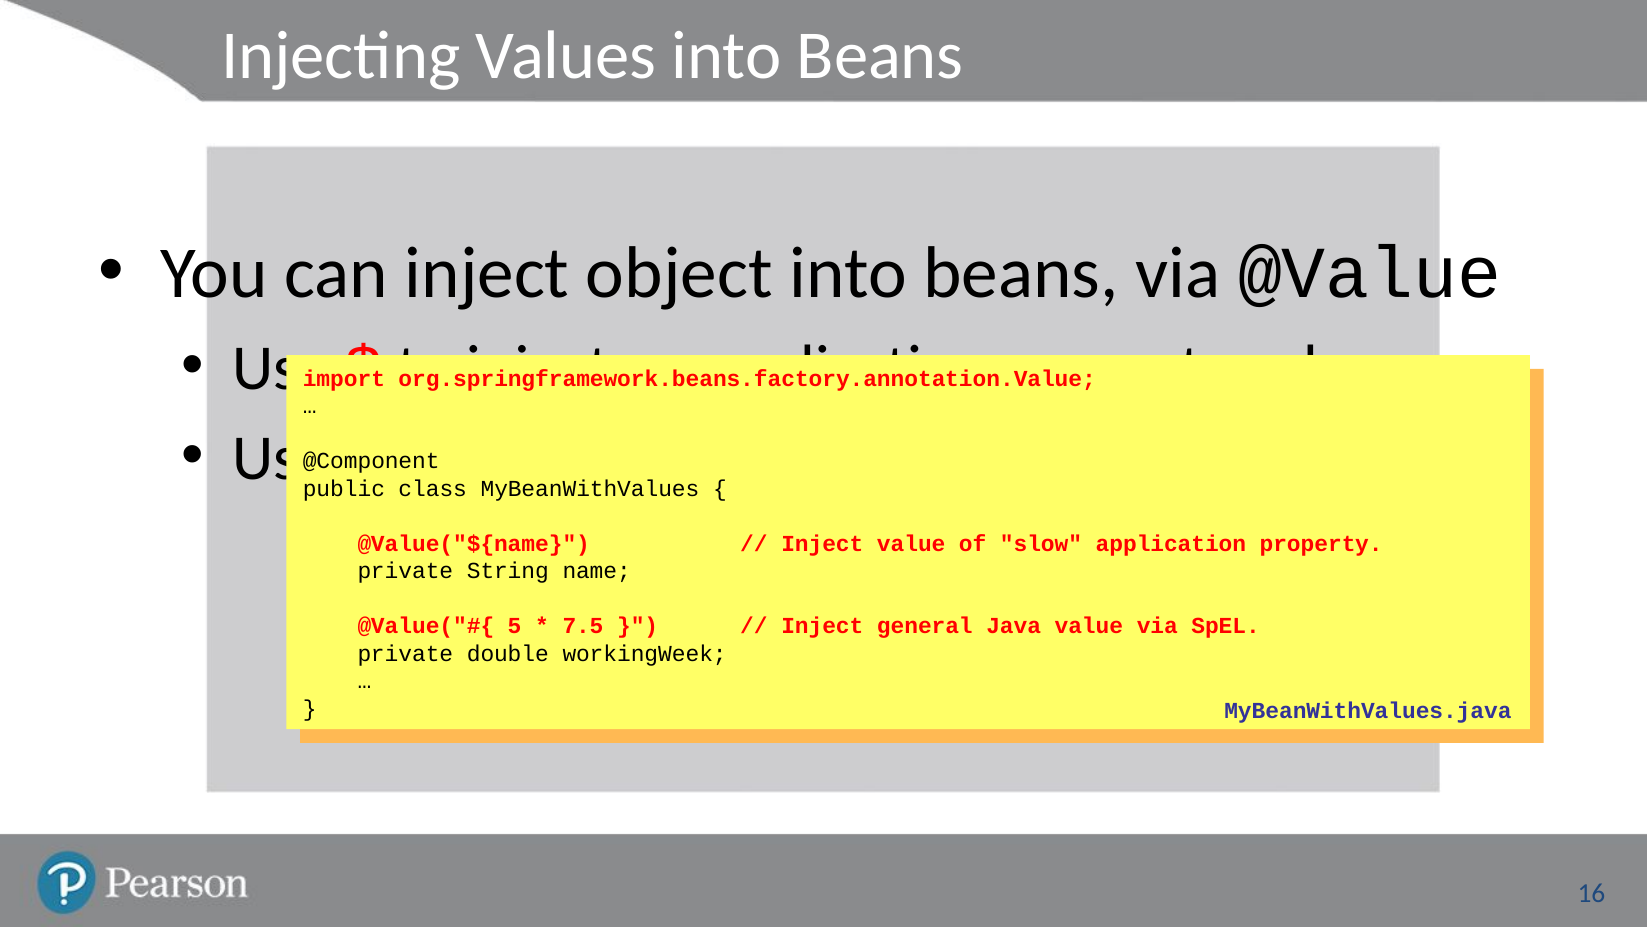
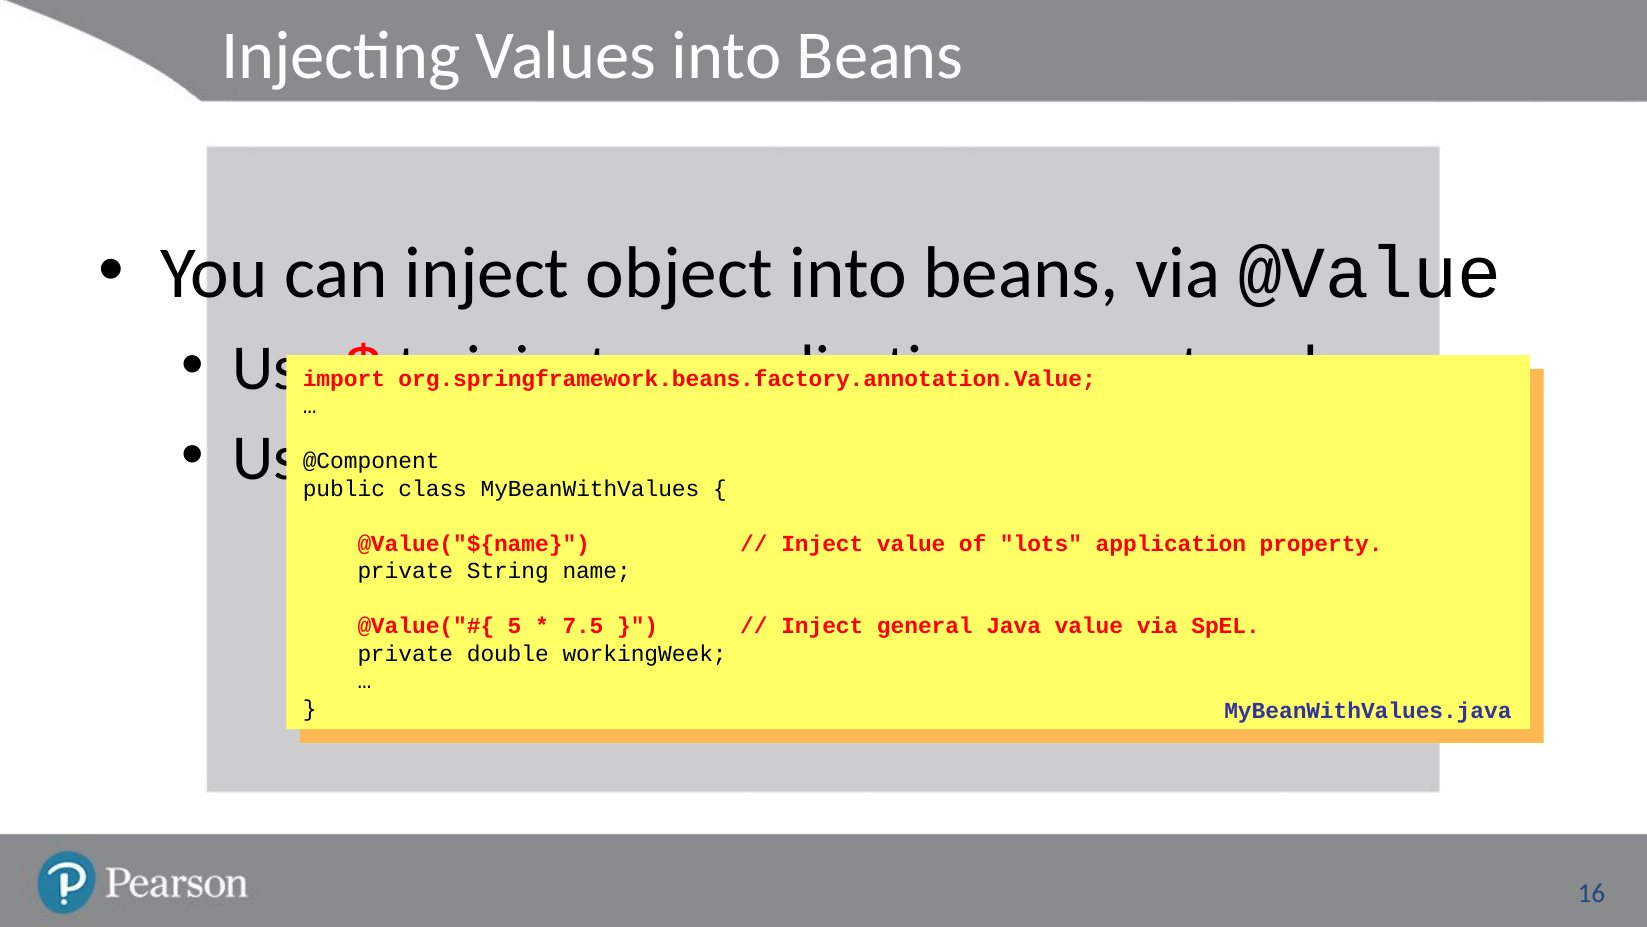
slow: slow -> lots (1041, 543)
